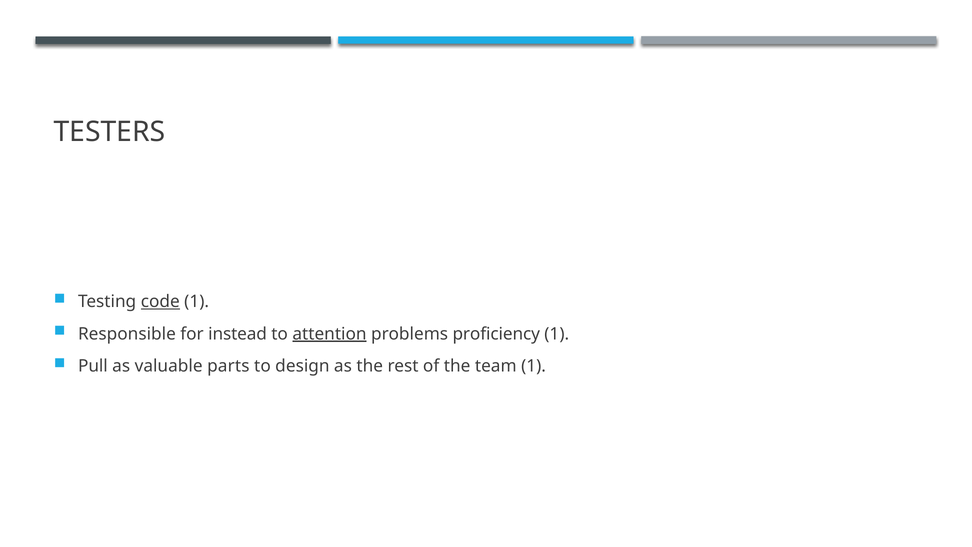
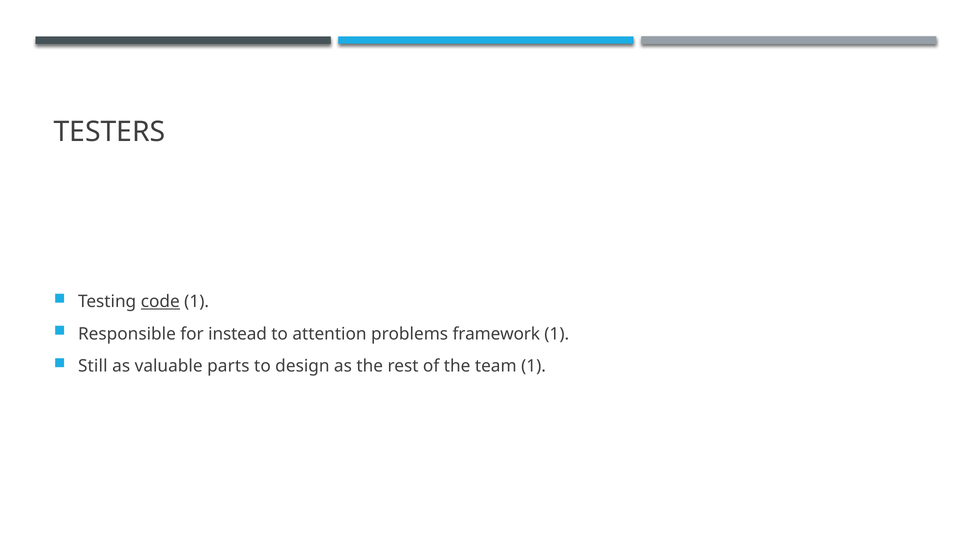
attention underline: present -> none (330, 334)
proficiency: proficiency -> framework (496, 334)
Pull: Pull -> Still (93, 366)
